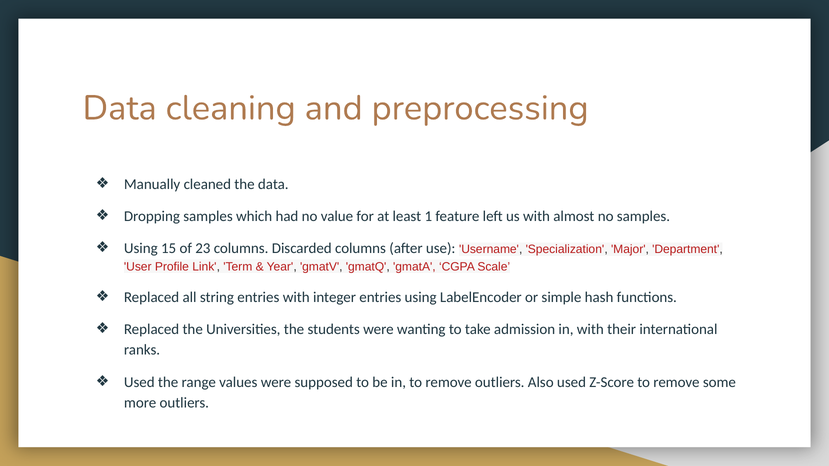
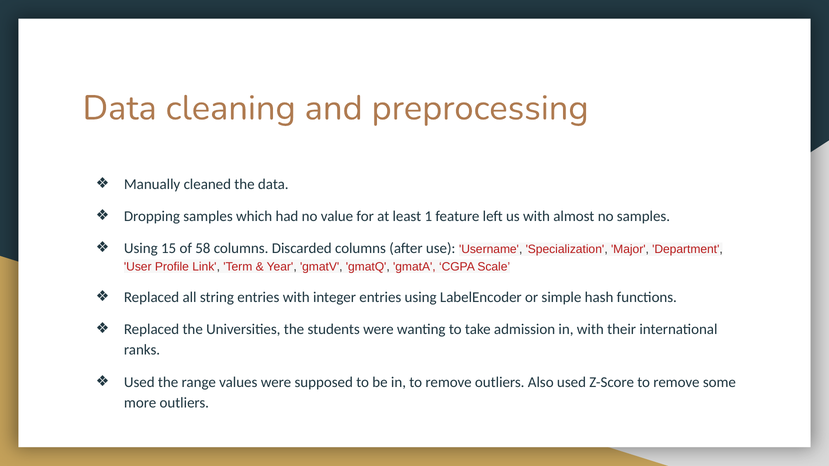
23: 23 -> 58 (203, 249)
